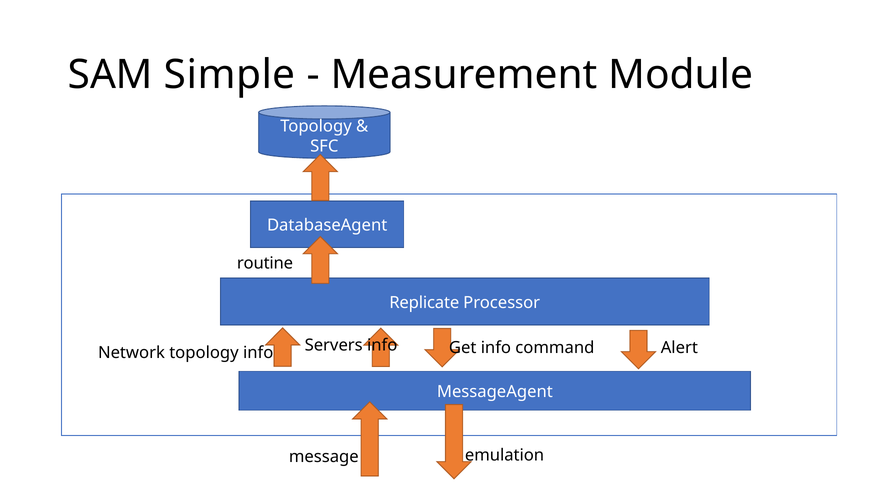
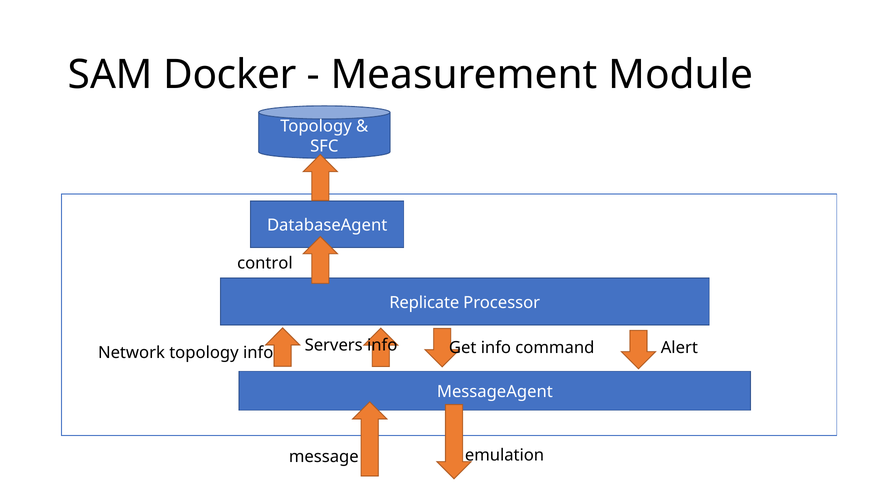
Simple: Simple -> Docker (230, 75)
routine: routine -> control (265, 263)
